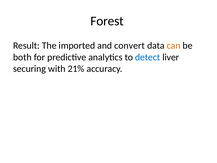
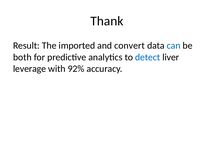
Forest: Forest -> Thank (107, 21)
can colour: orange -> blue (174, 46)
securing: securing -> leverage (30, 69)
21%: 21% -> 92% (76, 69)
